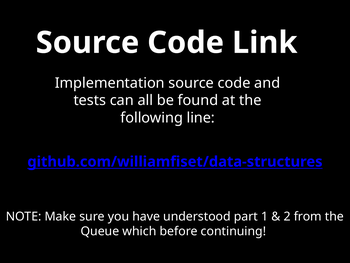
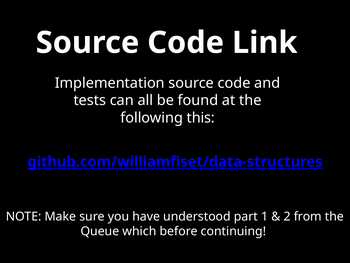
line: line -> this (201, 118)
